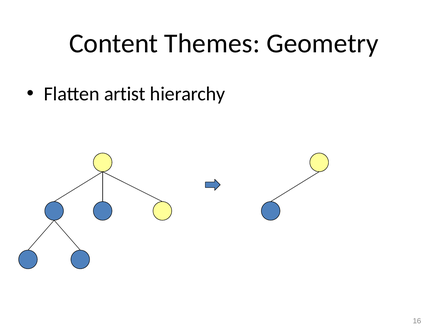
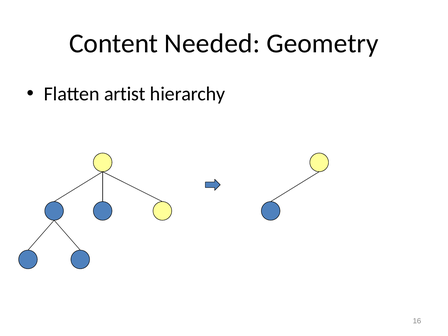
Themes: Themes -> Needed (212, 43)
